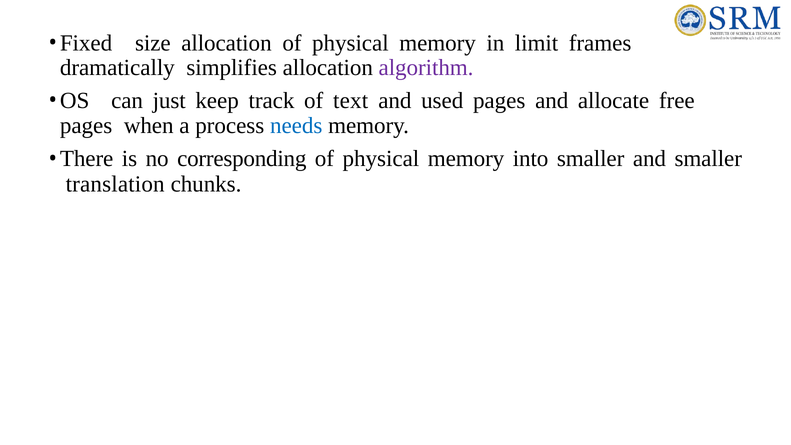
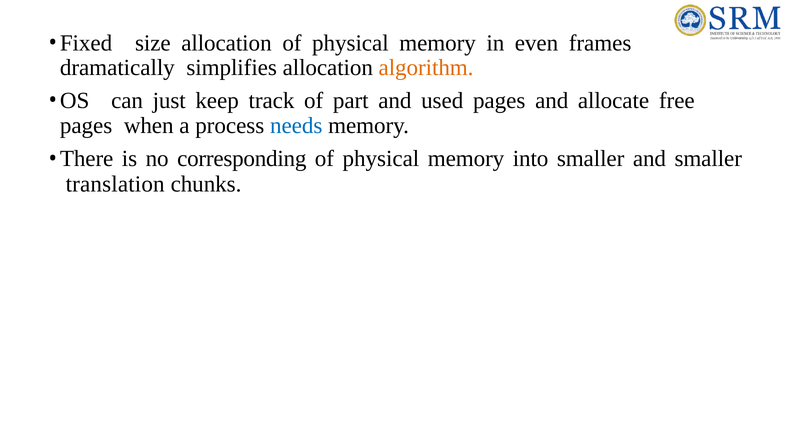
limit: limit -> even (536, 43)
algorithm colour: purple -> orange (426, 68)
text: text -> part (351, 101)
